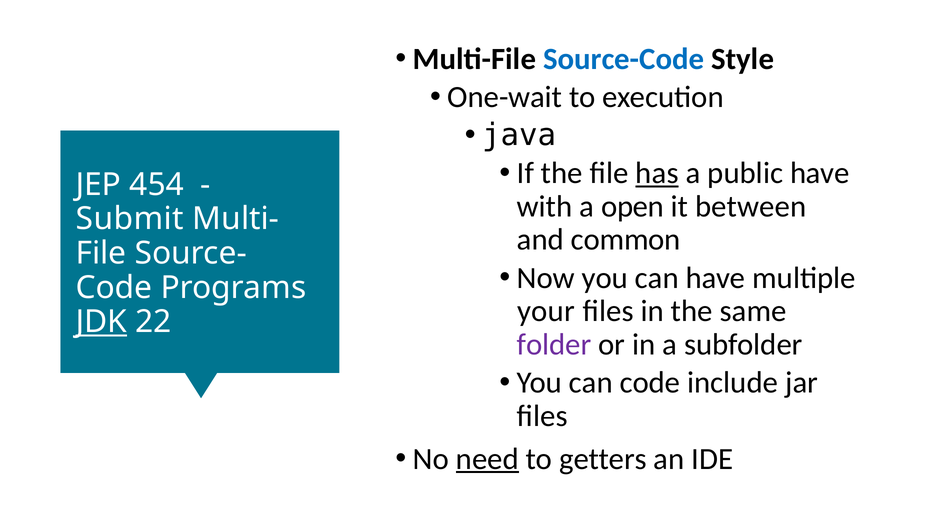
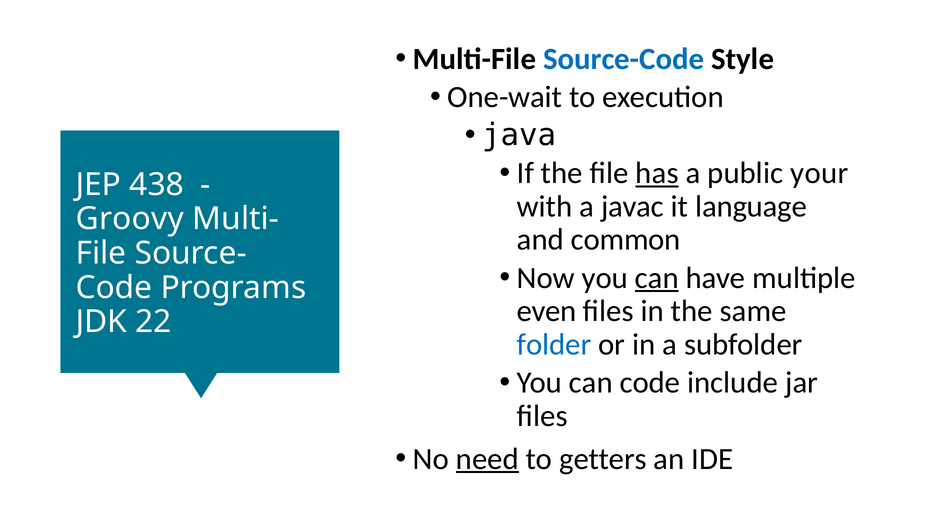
public have: have -> your (819, 173)
454: 454 -> 438 (157, 185)
open: open -> javac (633, 207)
between: between -> language (751, 207)
Submit: Submit -> Groovy (130, 219)
can underline: none -> present (657, 278)
your: your -> even (546, 311)
JDK underline: present -> none (101, 322)
folder colour: purple -> blue (554, 345)
